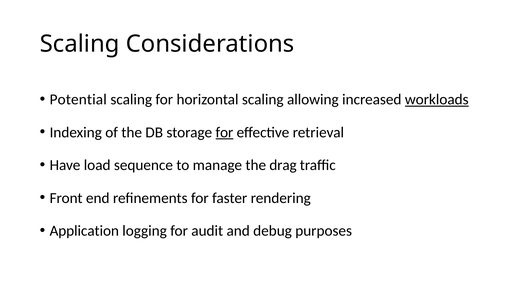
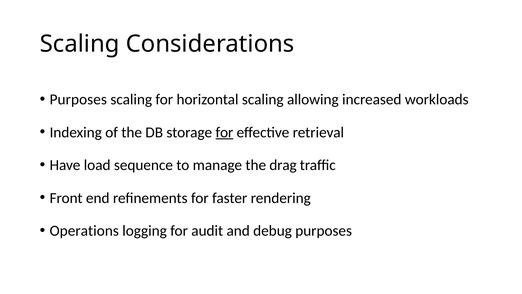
Potential: Potential -> Purposes (78, 99)
workloads underline: present -> none (437, 99)
Application: Application -> Operations (84, 231)
